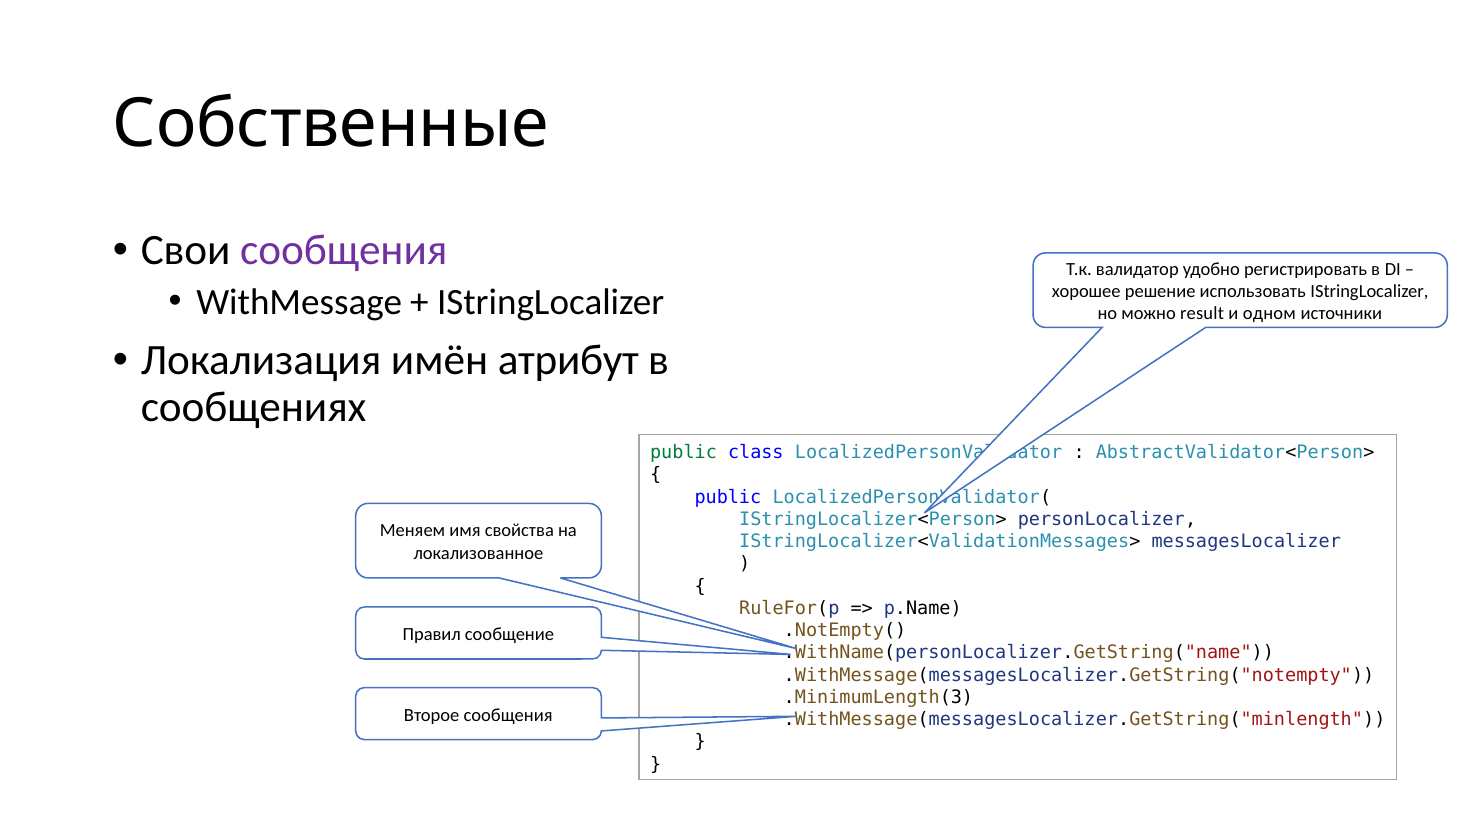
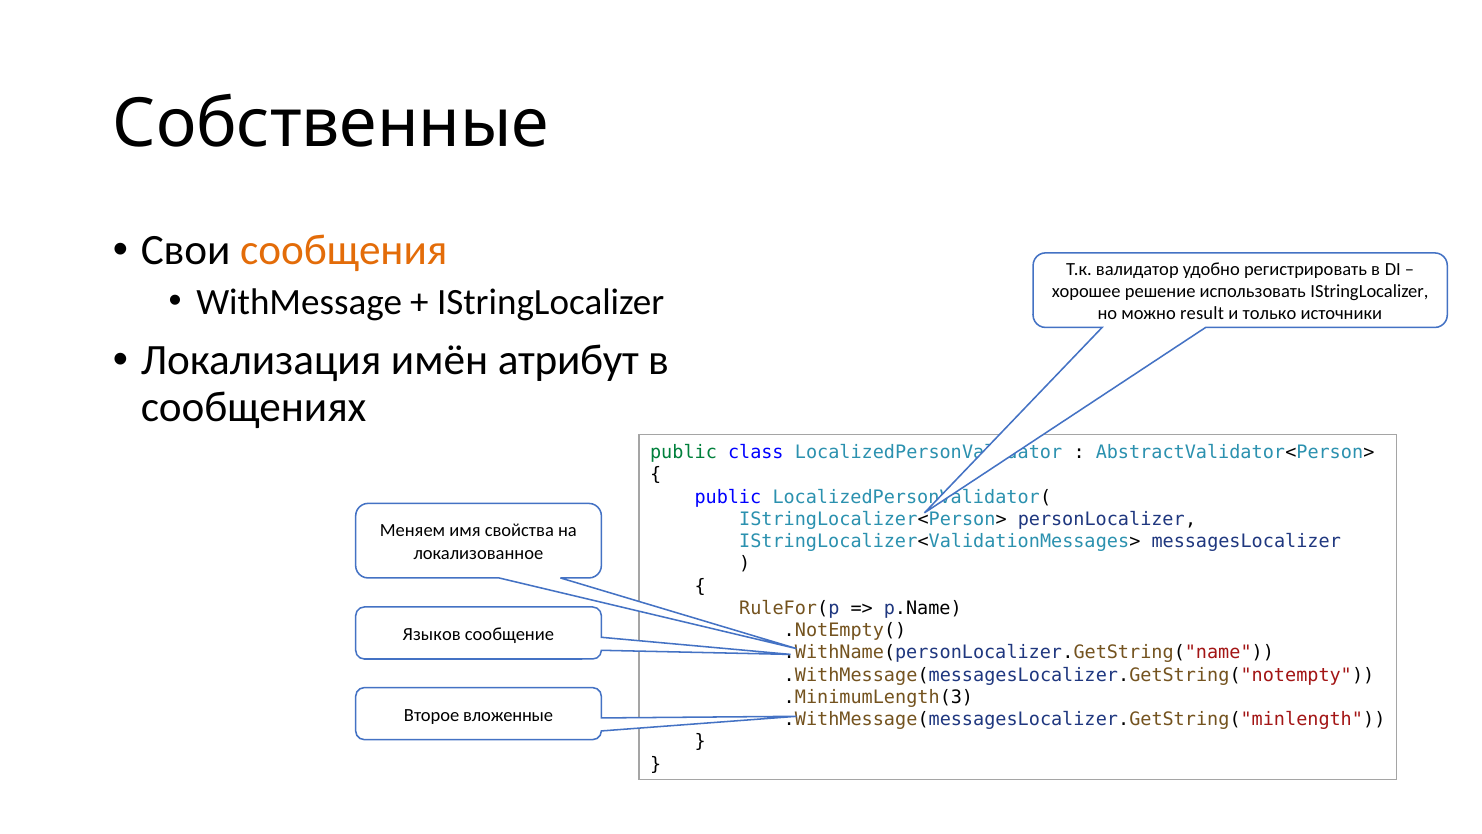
сообщения colour: purple -> orange (344, 251)
одном: одном -> только (1269, 314)
Правил: Правил -> Языков (432, 634)
Второе сообщения: сообщения -> вложенные (508, 715)
